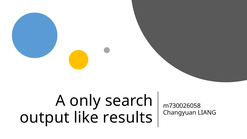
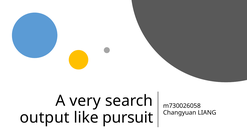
only: only -> very (85, 101)
results: results -> pursuit (128, 118)
